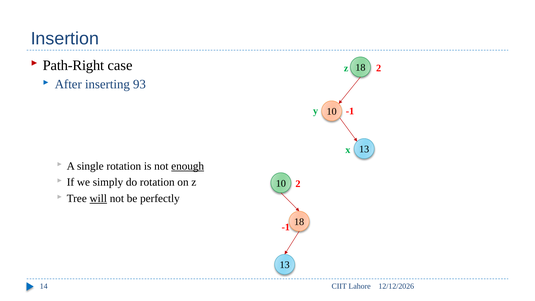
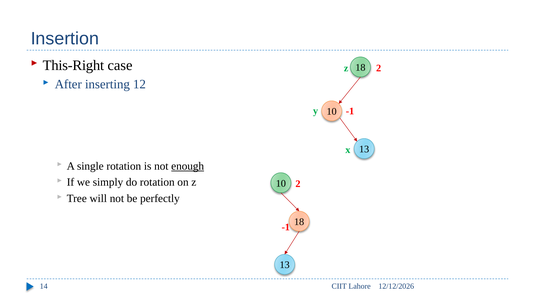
Path-Right: Path-Right -> This-Right (73, 65)
93: 93 -> 12 (139, 84)
will underline: present -> none (98, 198)
